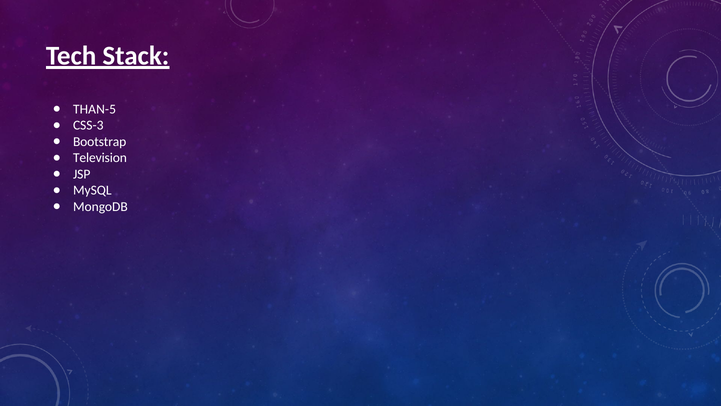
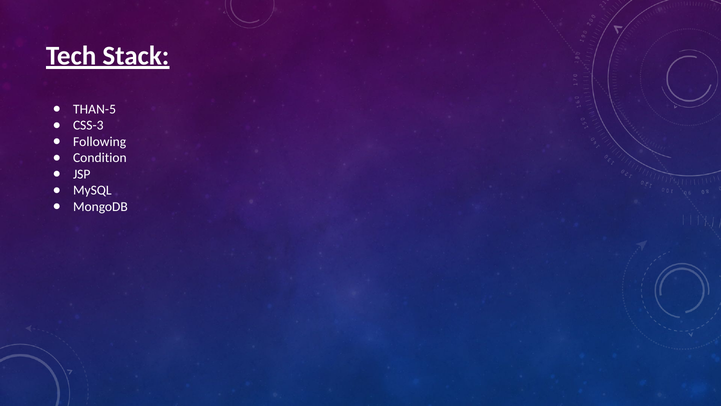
Bootstrap: Bootstrap -> Following (100, 142)
Television: Television -> Condition (100, 158)
